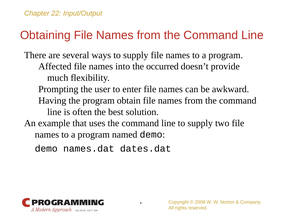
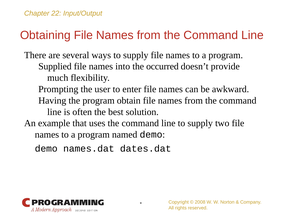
Affected: Affected -> Supplied (55, 66)
